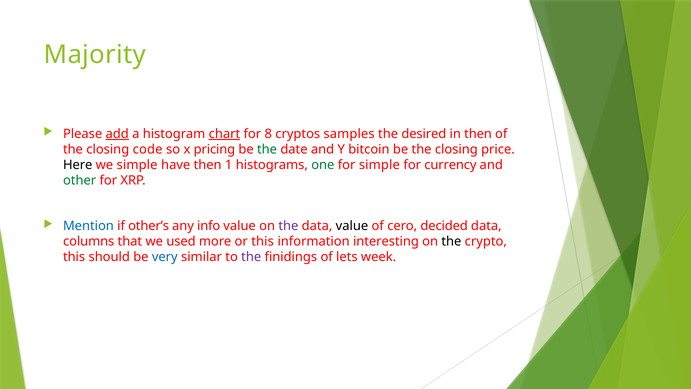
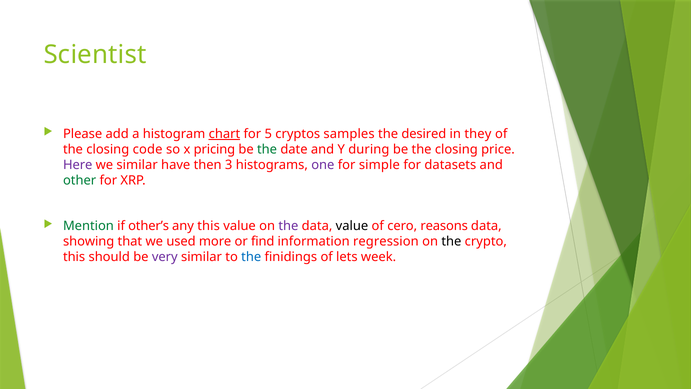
Majority: Majority -> Scientist (95, 54)
add underline: present -> none (117, 134)
8: 8 -> 5 (268, 134)
in then: then -> they (478, 134)
bitcoin: bitcoin -> during (369, 149)
Here colour: black -> purple (78, 165)
we simple: simple -> similar (137, 165)
1: 1 -> 3 (229, 165)
one colour: green -> purple (323, 165)
currency: currency -> datasets (450, 165)
Mention colour: blue -> green (88, 226)
any info: info -> this (209, 226)
decided: decided -> reasons (444, 226)
columns: columns -> showing (89, 241)
or this: this -> find (263, 241)
interesting: interesting -> regression (386, 241)
very colour: blue -> purple (165, 257)
the colour: purple -> blue (251, 257)
